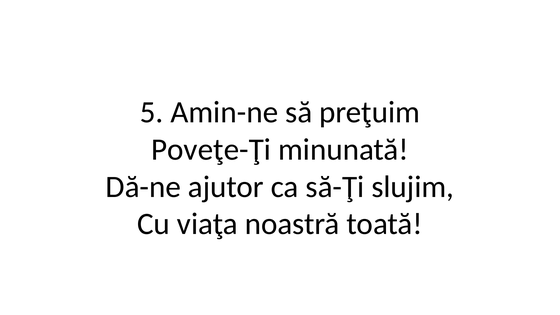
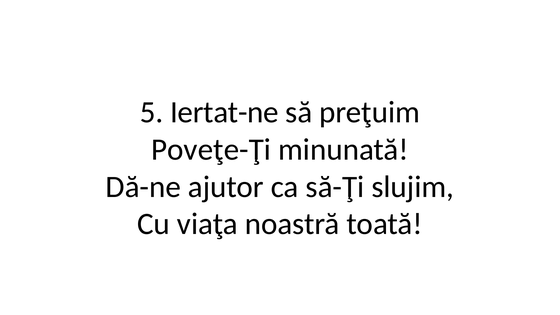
Amin-ne: Amin-ne -> Iertat-ne (224, 112)
